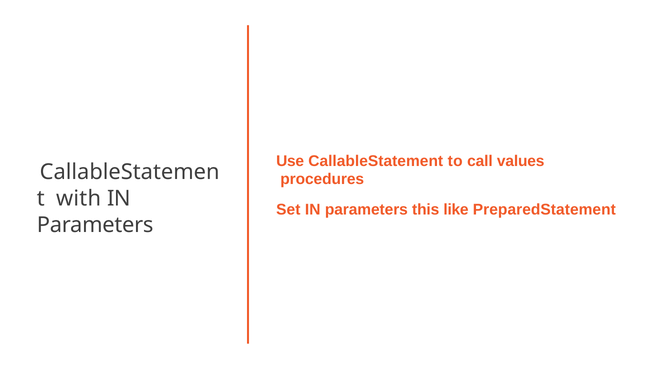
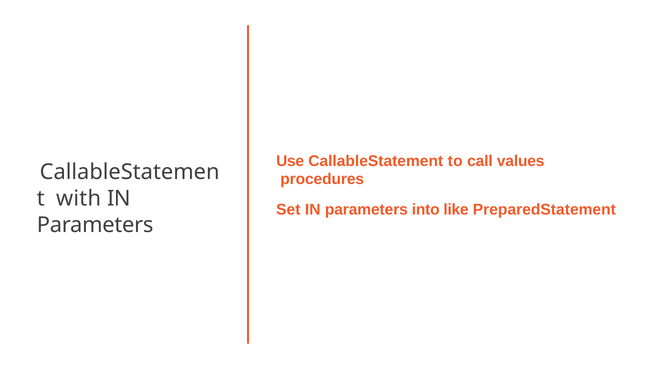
this: this -> into (426, 210)
